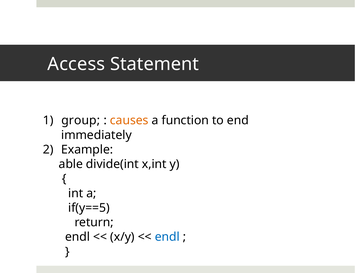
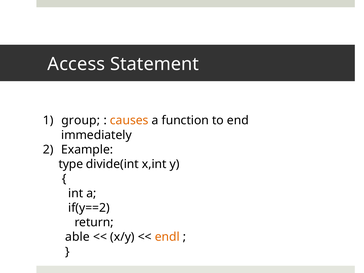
able: able -> type (71, 164)
if(y==5: if(y==5 -> if(y==2 (89, 208)
endl: endl -> able (77, 237)
endl colour: blue -> orange (167, 237)
